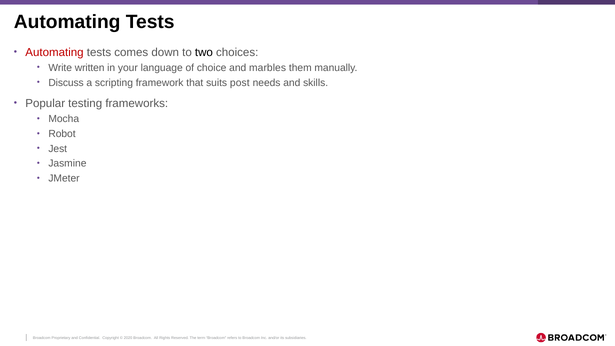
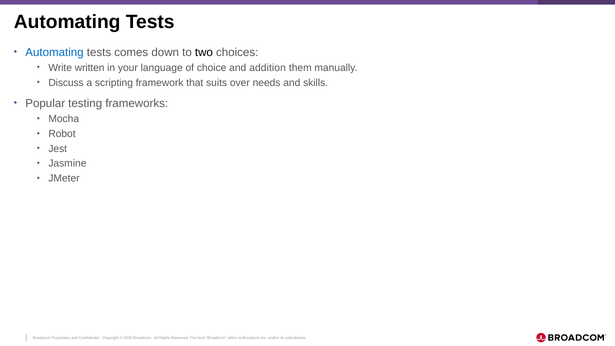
Automating colour: red -> blue (55, 52)
marbles: marbles -> addition (268, 68)
post: post -> over (240, 83)
